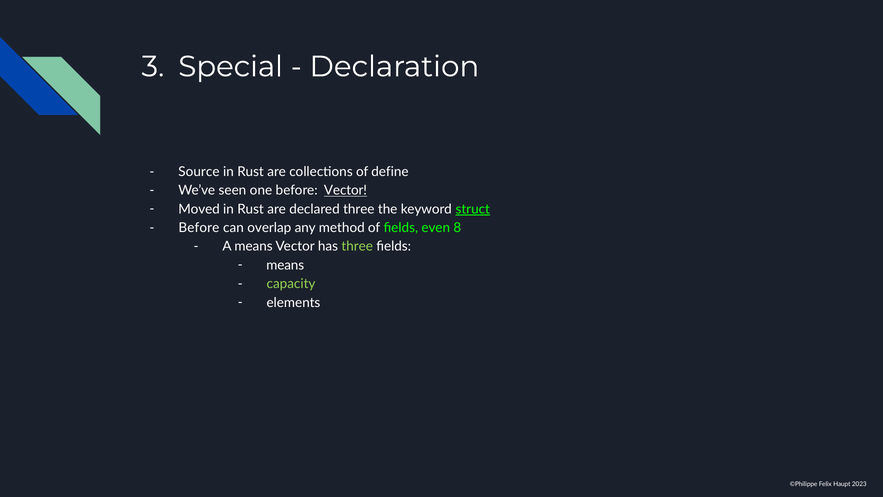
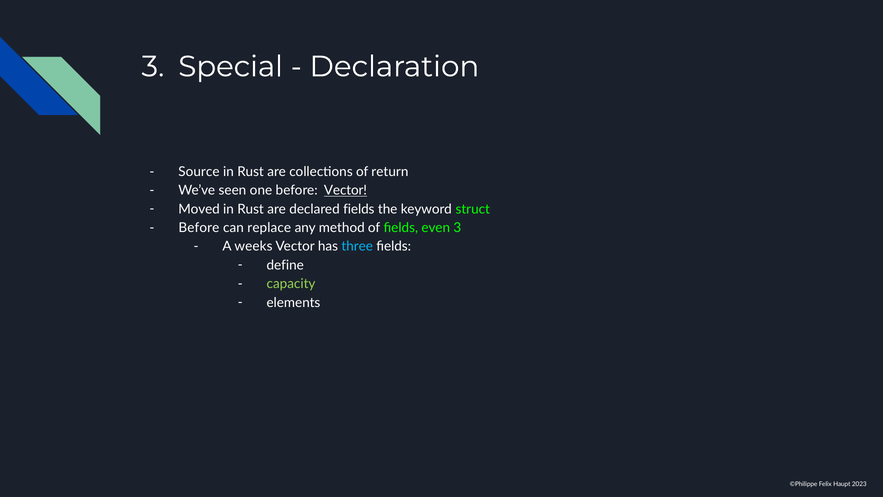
define: define -> return (390, 172)
declared three: three -> fields (359, 209)
struct underline: present -> none (473, 209)
overlap: overlap -> replace (269, 228)
even 8: 8 -> 3 (457, 228)
A means: means -> weeks (253, 246)
three colour: light green -> light blue (357, 246)
means: means -> define (285, 265)
